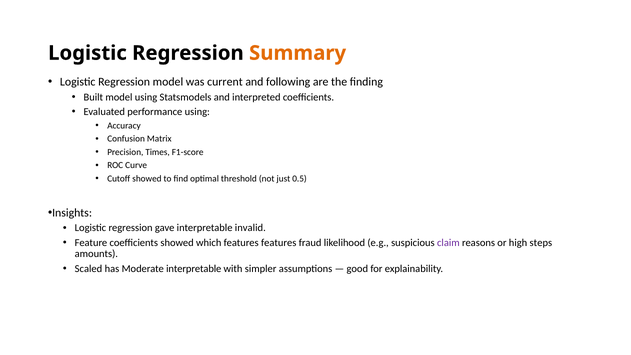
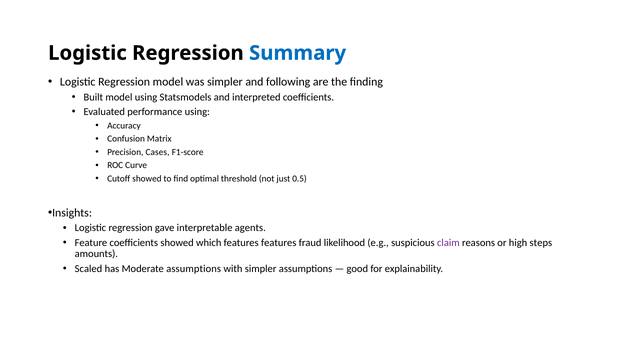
Summary colour: orange -> blue (298, 53)
was current: current -> simpler (225, 82)
Times: Times -> Cases (158, 152)
invalid: invalid -> agents (250, 228)
Moderate interpretable: interpretable -> assumptions (194, 269)
